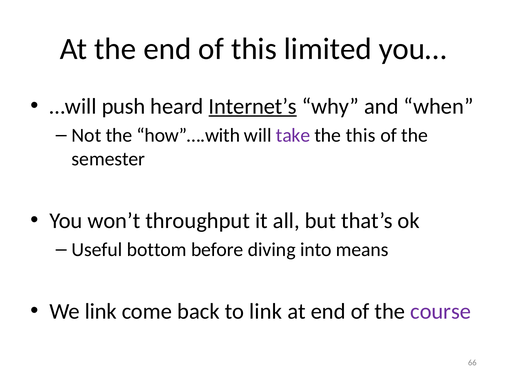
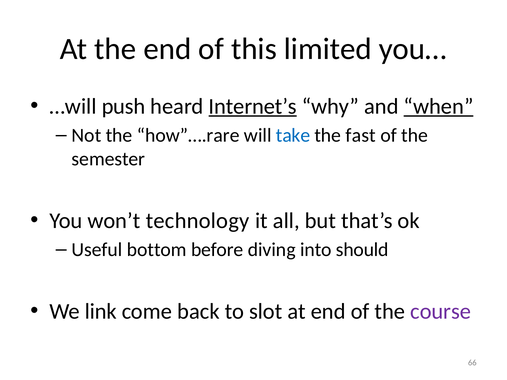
when underline: none -> present (439, 106)
how”….with: how”….with -> how”….rare (188, 135)
take colour: purple -> blue (293, 135)
the this: this -> fast (361, 135)
throughput: throughput -> technology (198, 221)
means: means -> should (362, 250)
to link: link -> slot (266, 312)
